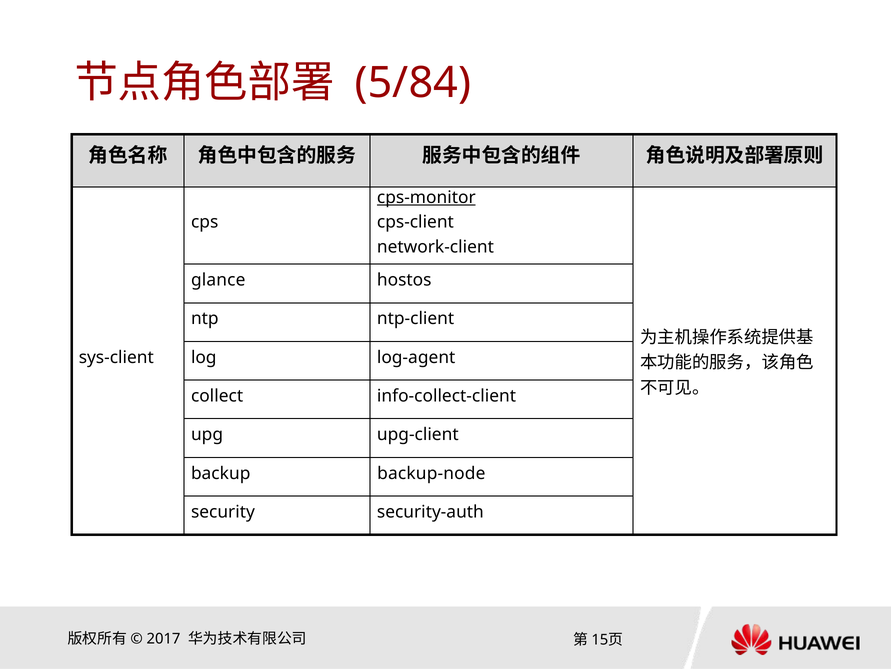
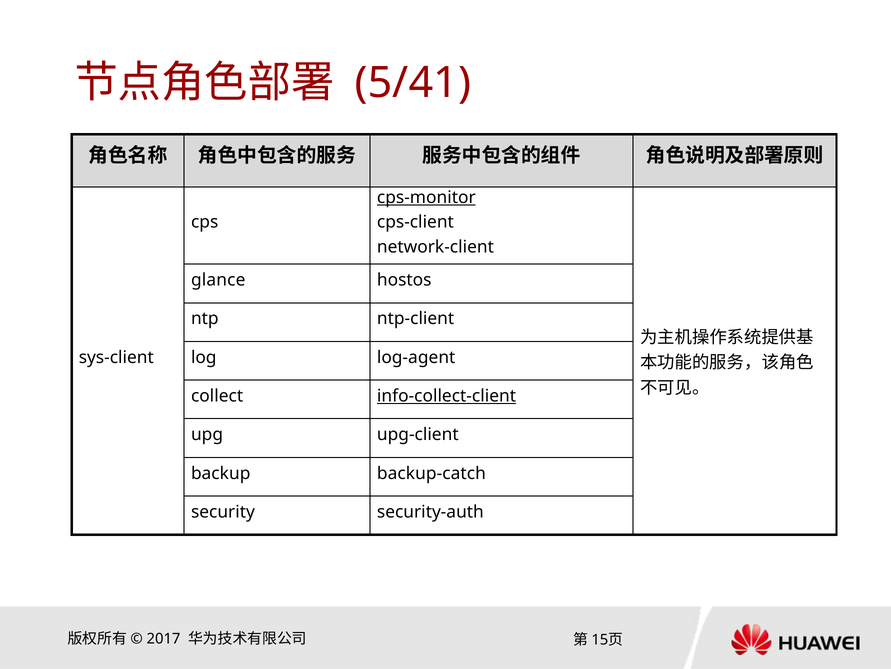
5/84: 5/84 -> 5/41 (413, 83)
info-collect-client underline: none -> present (446, 396)
backup-node: backup-node -> backup-catch (431, 473)
